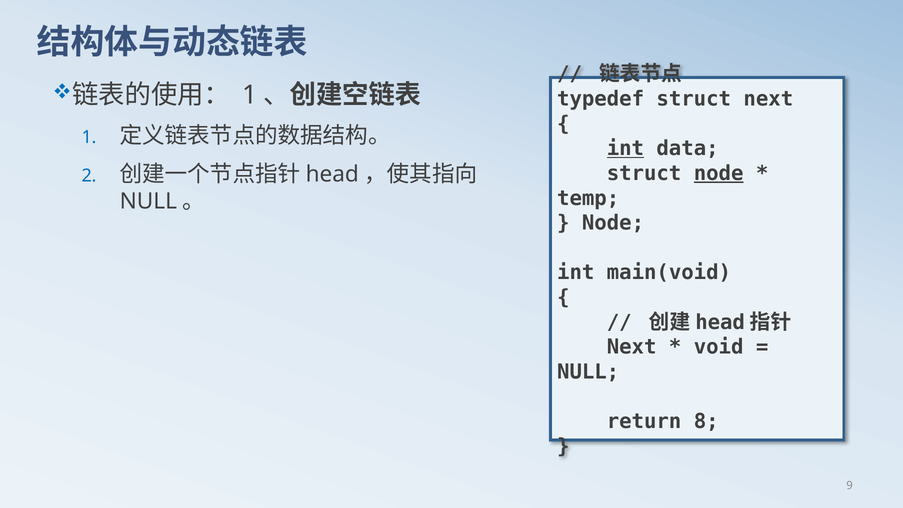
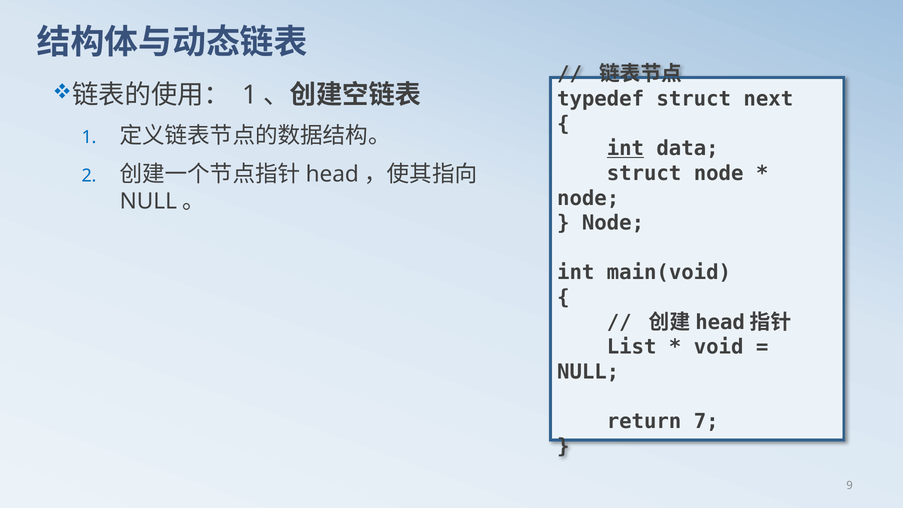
node underline: present -> none (719, 173)
temp: temp -> node (588, 198)
Next: Next -> List (632, 347)
8: 8 -> 7 (706, 422)
